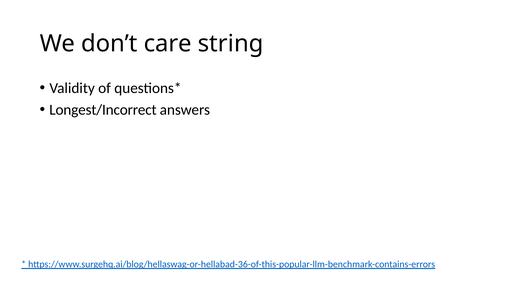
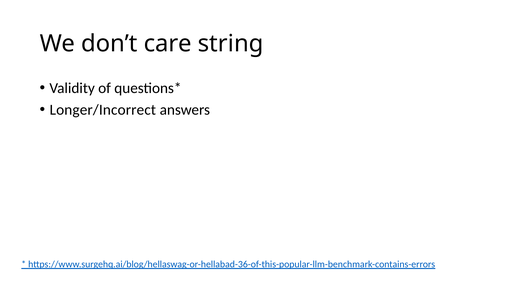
Longest/Incorrect: Longest/Incorrect -> Longer/Incorrect (103, 110)
